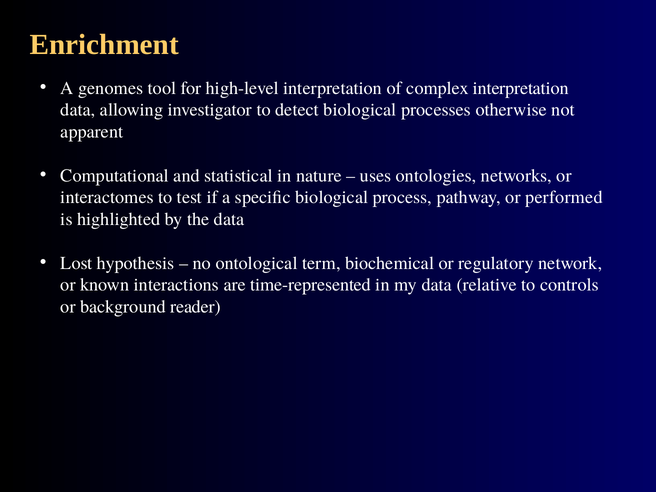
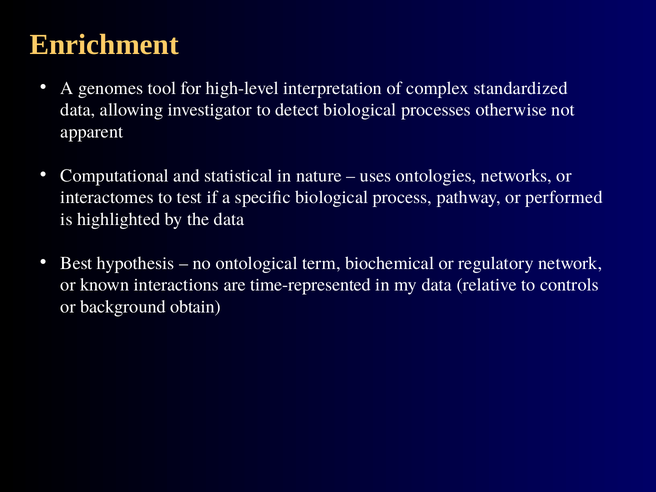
complex interpretation: interpretation -> standardized (521, 88)
Lost: Lost -> Best (77, 263)
reader: reader -> obtain (195, 307)
